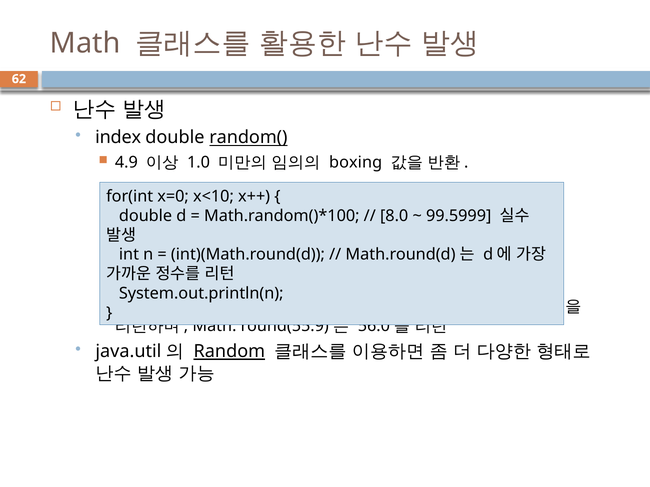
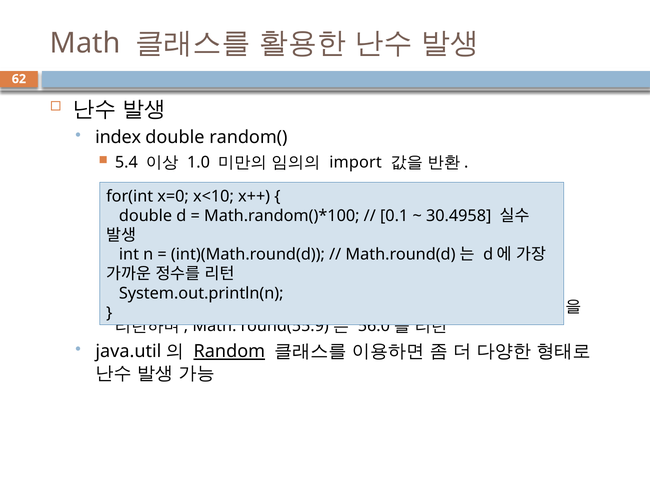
random( underline: present -> none (248, 138)
4.9: 4.9 -> 5.4 (126, 163)
boxing: boxing -> import (356, 163)
8.0: 8.0 -> 0.1 (394, 216)
99.5999: 99.5999 -> 30.4958 (459, 216)
